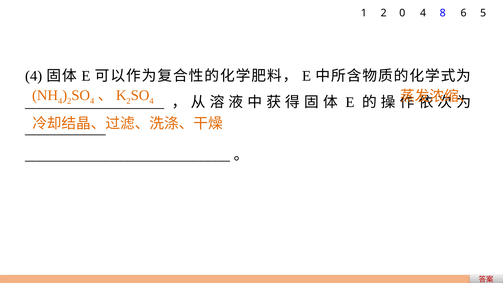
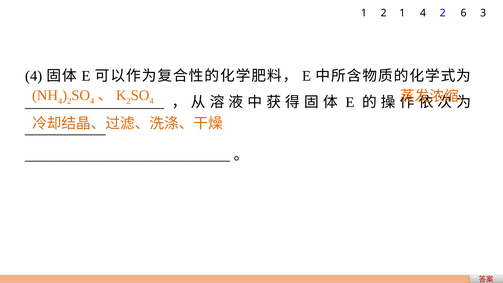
2 0: 0 -> 1 (402, 13)
4 8: 8 -> 2 (443, 13)
5: 5 -> 3 (483, 13)
